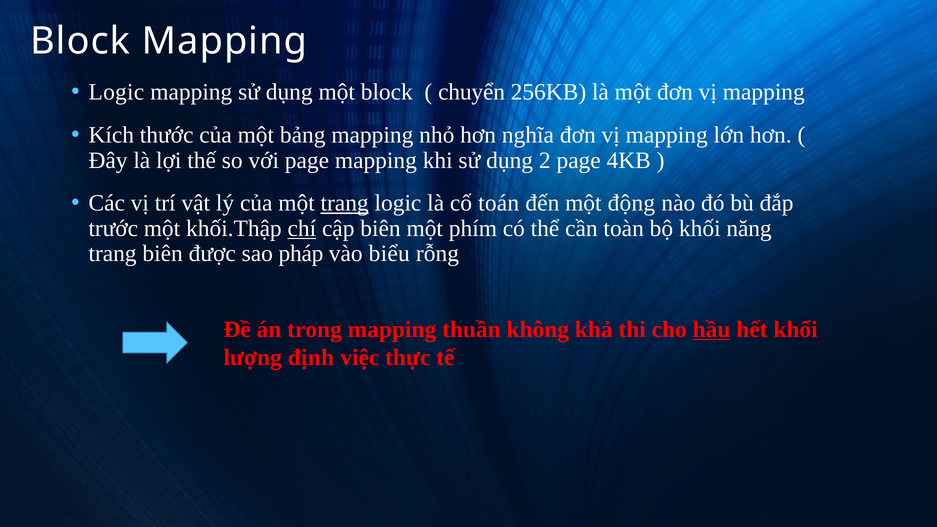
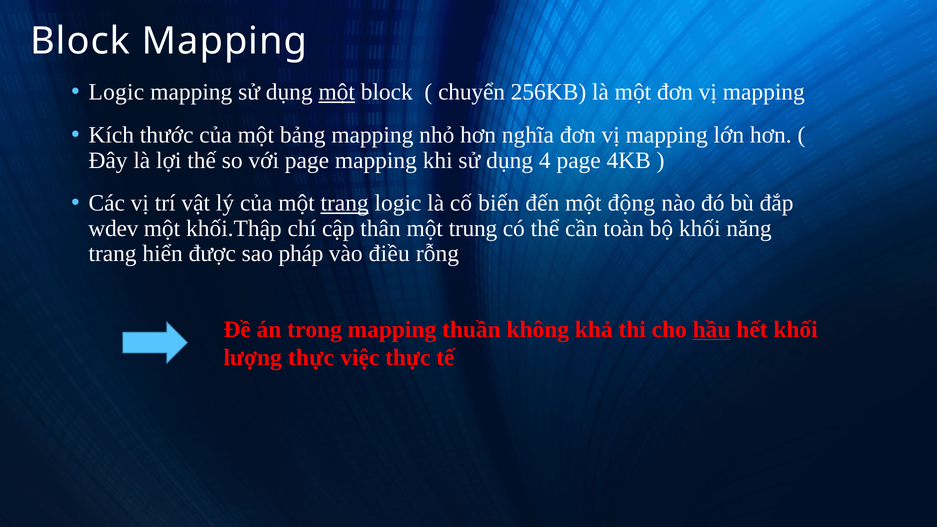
một underline: none -> present (337, 92)
2: 2 -> 4 (545, 160)
toán: toán -> biến (499, 203)
trước: trước -> wdev (113, 228)
chí underline: present -> none (302, 228)
cập biên: biên -> thân (381, 228)
phím: phím -> trung (473, 228)
trang biên: biên -> hiển (163, 254)
biểu: biểu -> điều (389, 254)
lượng định: định -> thực (311, 358)
